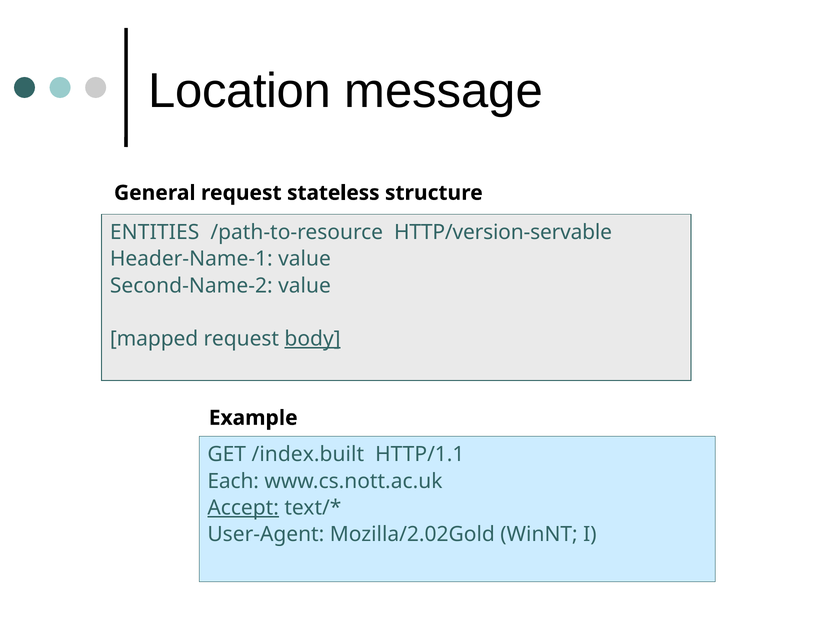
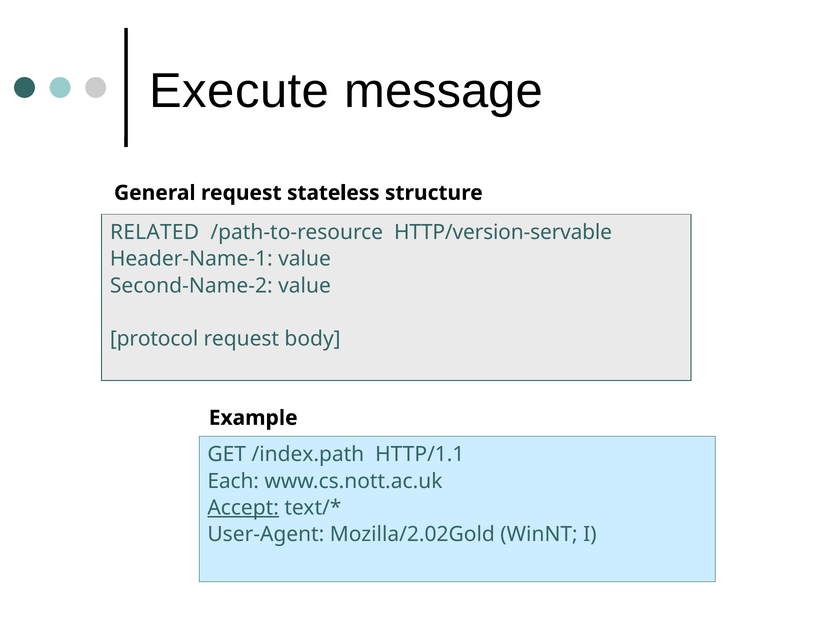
Location: Location -> Execute (239, 91)
ENTITIES: ENTITIES -> RELATED (155, 232)
mapped: mapped -> protocol (154, 339)
body underline: present -> none (313, 339)
/index.built: /index.built -> /index.path (308, 455)
